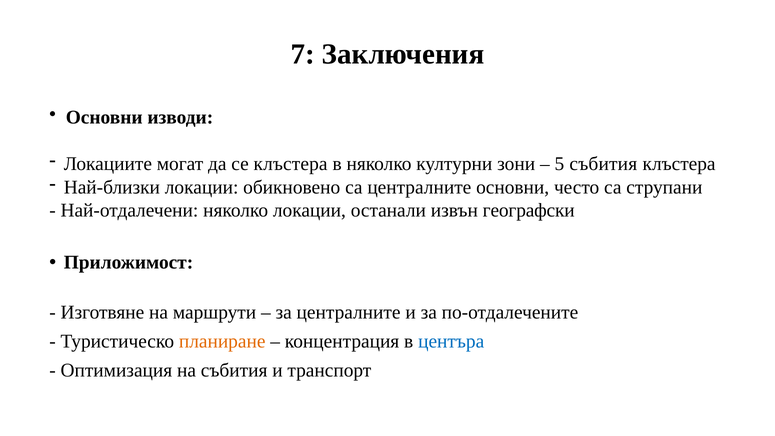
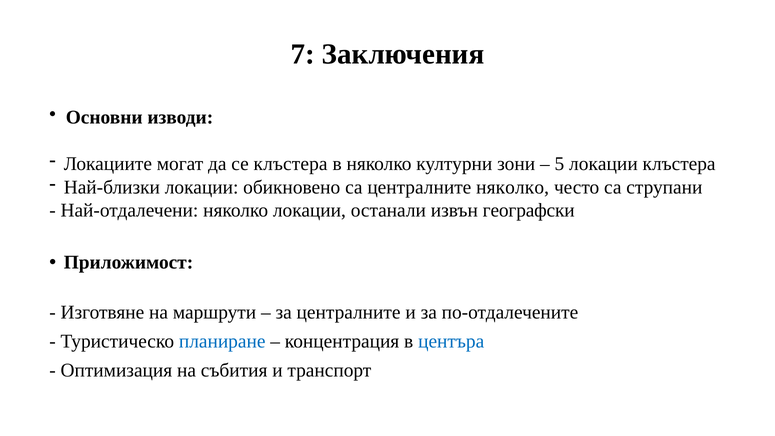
5 събития: събития -> локации (603, 164)
централните основни: основни -> няколко (513, 187)
планиране colour: orange -> blue (222, 341)
